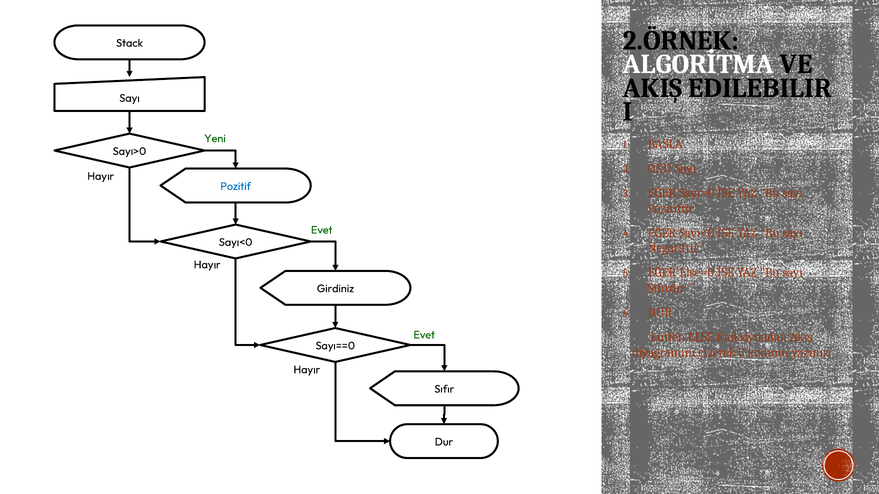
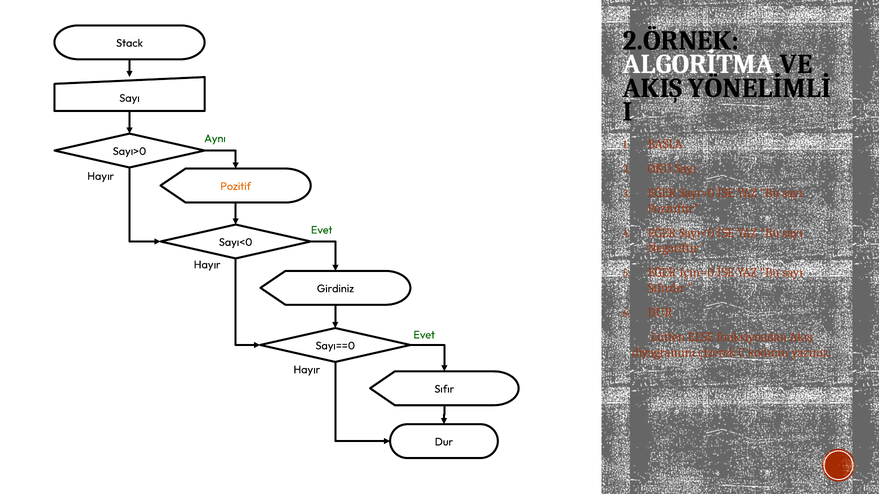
EDILEBILIR: EDILEBILIR -> YÖNELİMLİ (760, 88)
Yeni: Yeni -> Aynı (215, 139)
Pozitif colour: blue -> orange (236, 186)
Else=0: Else=0 -> Için=0 (697, 273)
